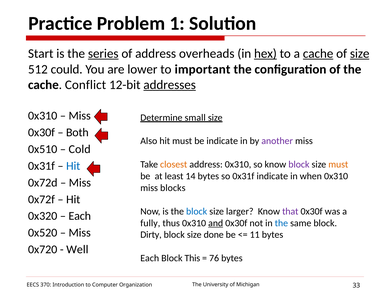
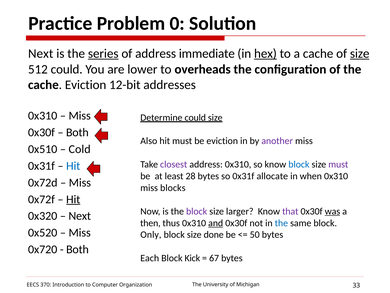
1: 1 -> 0 (177, 23)
Start: Start -> Next (41, 54)
overheads: overheads -> immediate (207, 54)
cache underline: present -> none (318, 54)
important: important -> overheads (203, 69)
cache Conflict: Conflict -> Eviction (86, 85)
addresses underline: present -> none (170, 85)
Determine small: small -> could (195, 117)
be indicate: indicate -> eviction (222, 141)
closest colour: orange -> purple (174, 164)
block colour: purple -> blue (299, 164)
must colour: orange -> purple (338, 164)
14: 14 -> 28 (191, 176)
0x31f indicate: indicate -> allocate (272, 176)
Hit underline: none -> present (73, 199)
block colour: blue -> purple (197, 211)
was underline: none -> present (332, 211)
Each: Each -> Next (80, 216)
fully: fully -> then (150, 223)
Dirty: Dirty -> Only (151, 234)
11: 11 -> 50 (255, 234)
Well: Well -> Both (77, 249)
This: This -> Kick (192, 258)
76: 76 -> 67 (214, 258)
